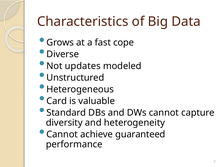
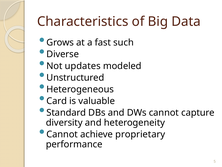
cope: cope -> such (124, 42)
guaranteed: guaranteed -> proprietary (140, 134)
